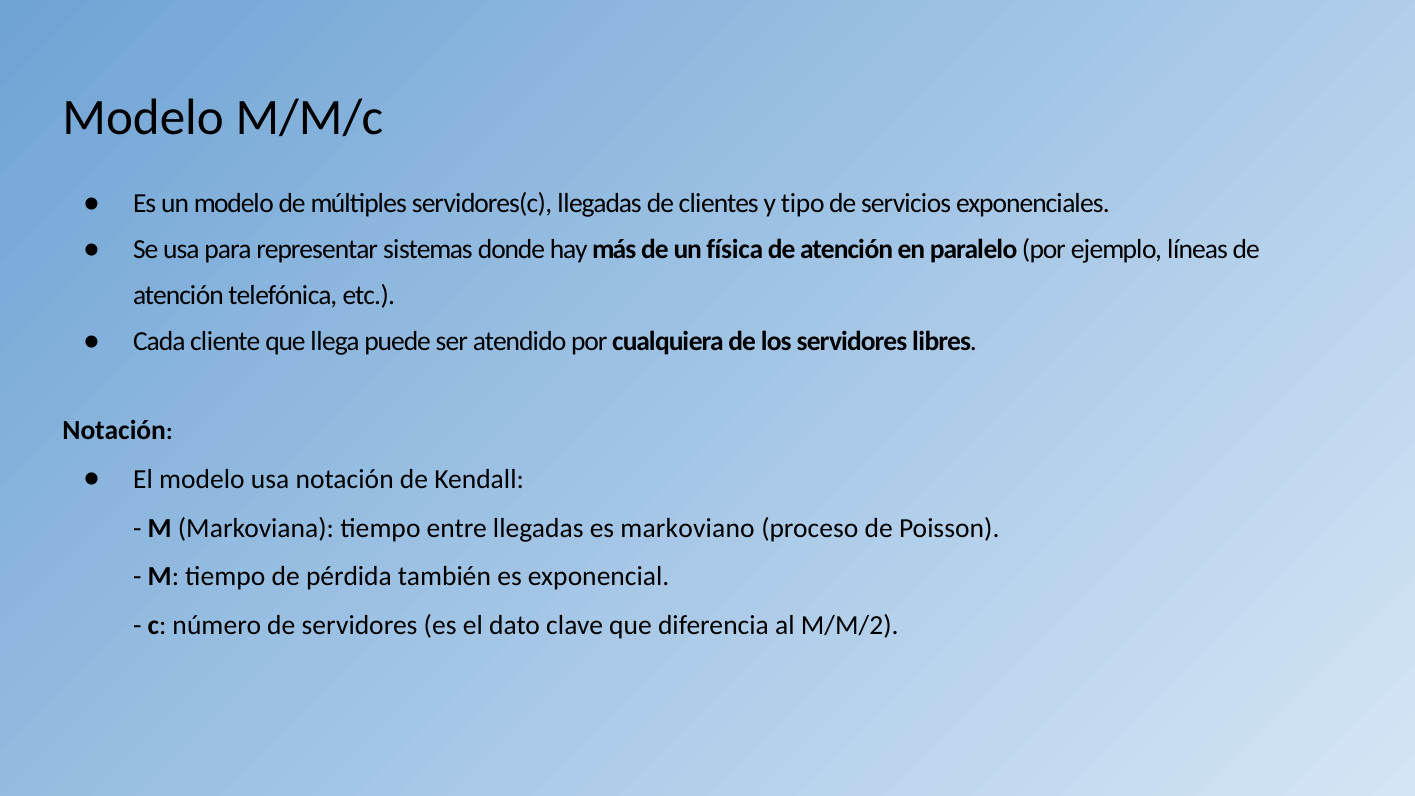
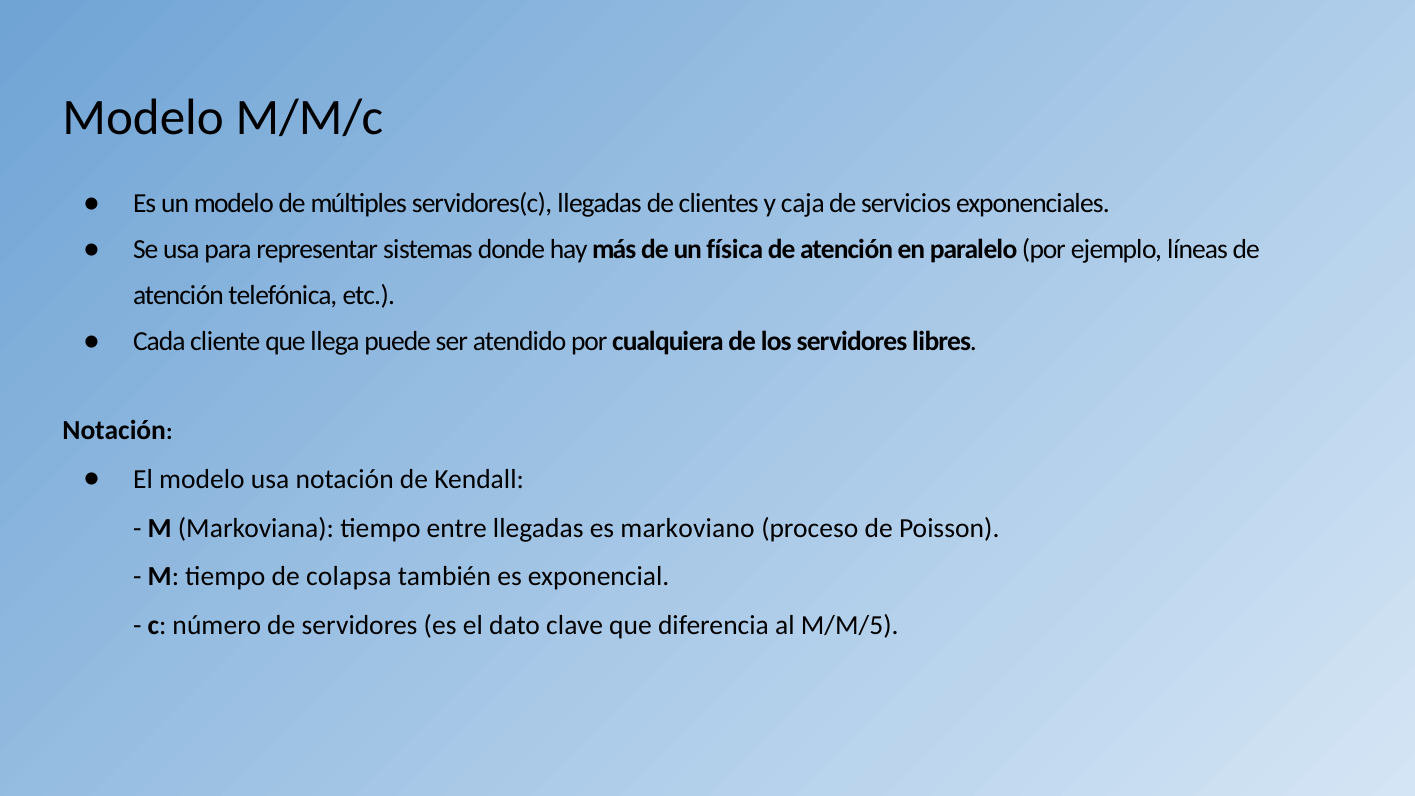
tipo: tipo -> caja (803, 203)
pérdida: pérdida -> colapsa (349, 577)
M/M/2: M/M/2 -> M/M/5 (850, 626)
